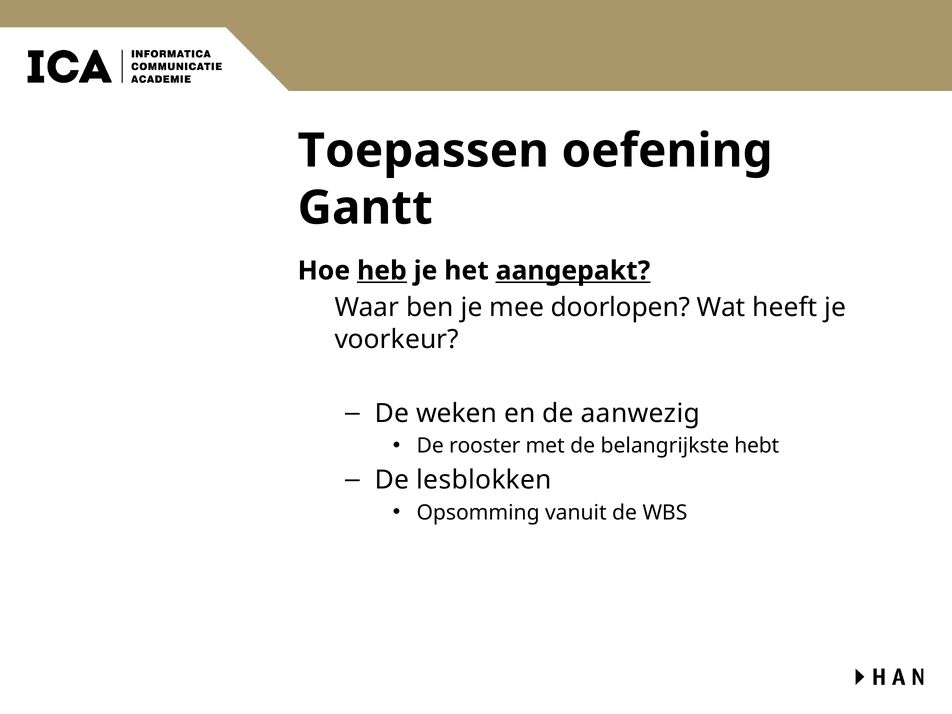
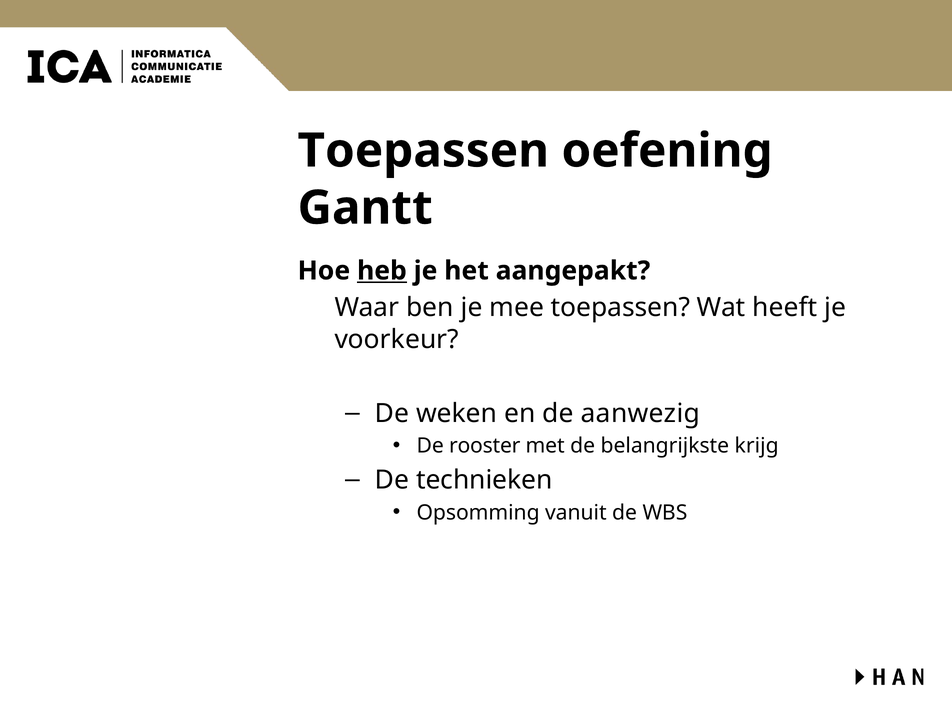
aangepakt underline: present -> none (573, 271)
mee doorlopen: doorlopen -> toepassen (620, 308)
hebt: hebt -> krijg (757, 446)
lesblokken: lesblokken -> technieken (484, 480)
